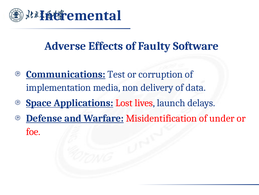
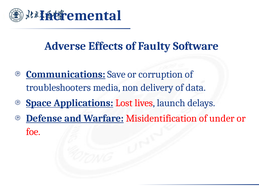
Test: Test -> Save (116, 74)
implementation: implementation -> troubleshooters (58, 87)
